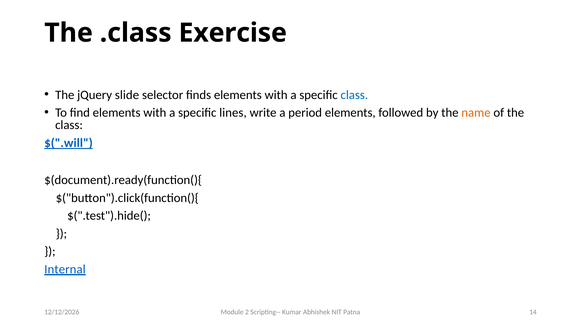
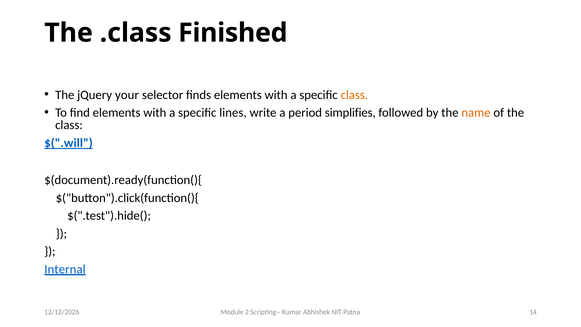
Exercise: Exercise -> Finished (233, 33)
slide: slide -> your (127, 95)
class colour: blue -> orange (354, 95)
period elements: elements -> simplifies (350, 113)
